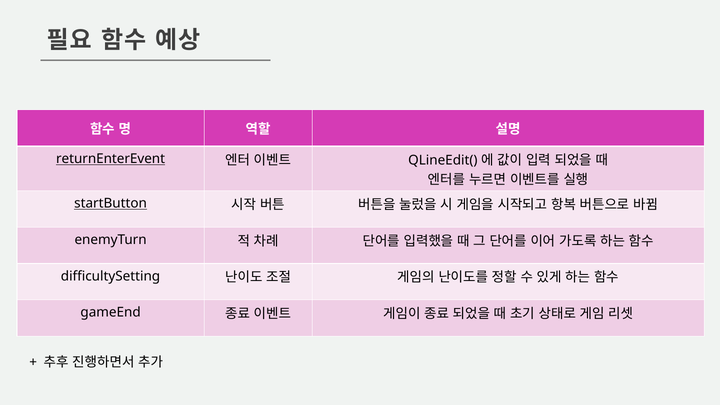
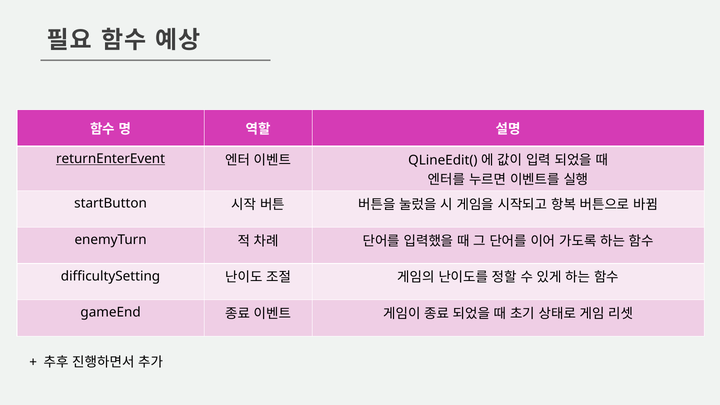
startButton underline: present -> none (111, 203)
